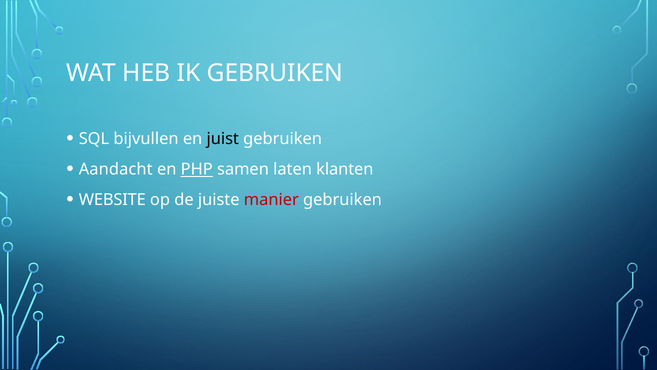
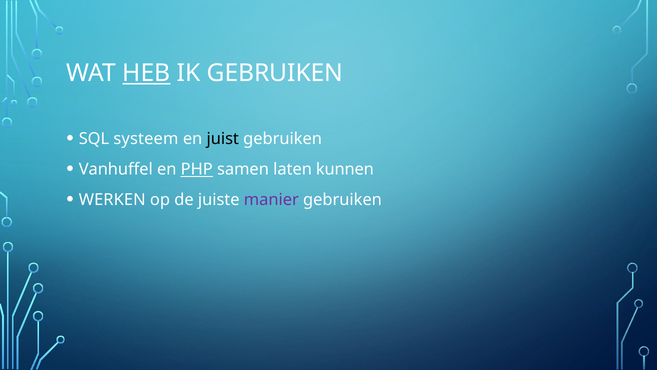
HEB underline: none -> present (146, 73)
bijvullen: bijvullen -> systeem (146, 139)
Aandacht: Aandacht -> Vanhuffel (116, 169)
klanten: klanten -> kunnen (345, 169)
WEBSITE: WEBSITE -> WERKEN (112, 200)
manier colour: red -> purple (271, 200)
